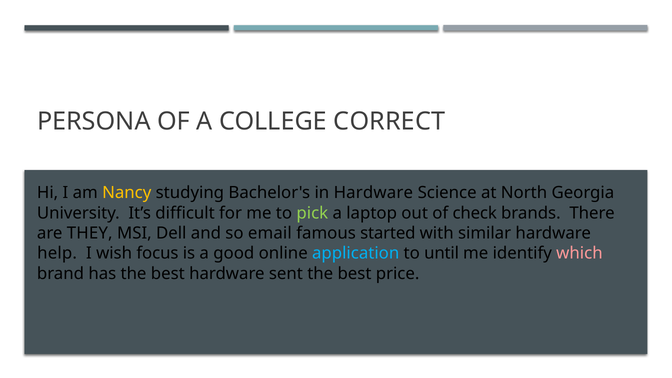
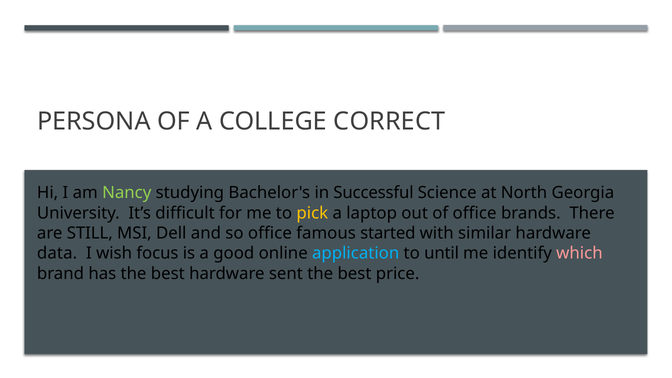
Nancy colour: yellow -> light green (127, 193)
in Hardware: Hardware -> Successful (373, 193)
pick colour: light green -> yellow (312, 213)
of check: check -> office (475, 213)
THEY: THEY -> STILL (90, 233)
so email: email -> office (270, 233)
help: help -> data (57, 253)
